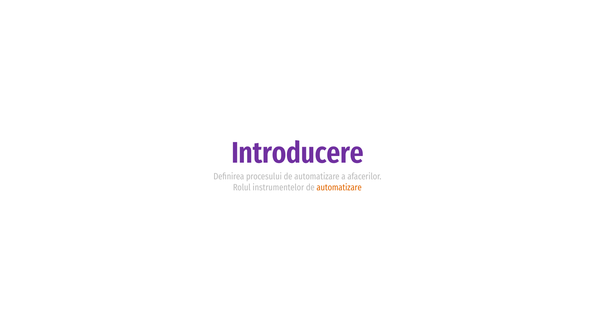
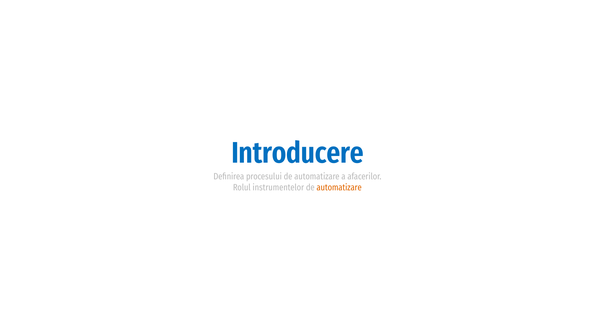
Introducere colour: purple -> blue (298, 153)
